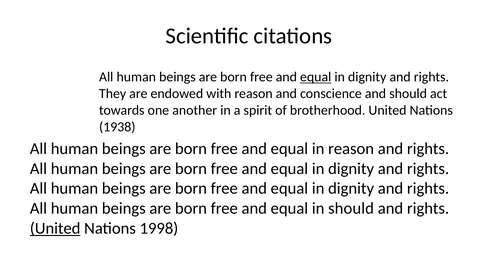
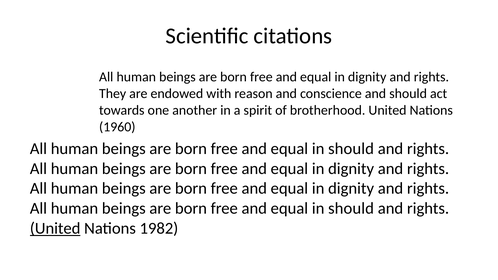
equal underline: present -> none (316, 77)
1938: 1938 -> 1960 (117, 127)
reason: reason -> should (351, 149)
1998: 1998 -> 1982 (159, 228)
